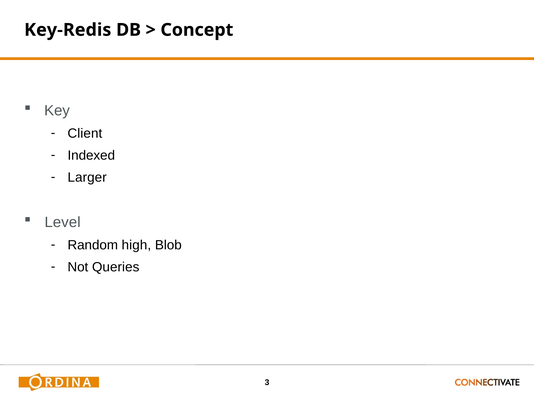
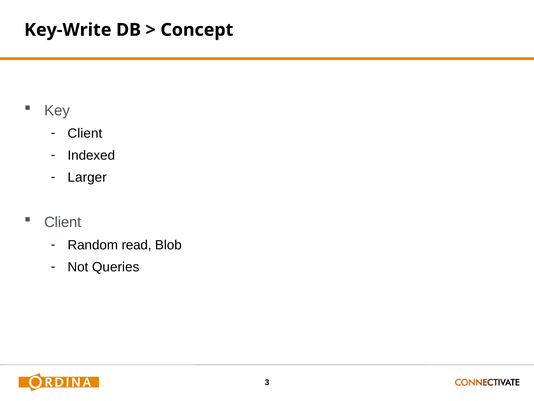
Key-Redis: Key-Redis -> Key-Write (68, 30)
Level: Level -> Client (63, 222)
high: high -> read (137, 245)
